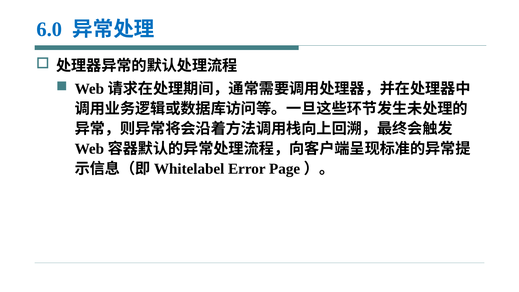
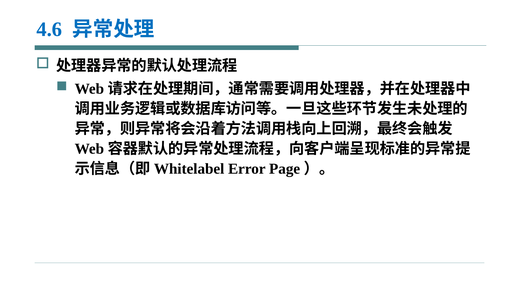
6.0: 6.0 -> 4.6 (49, 29)
